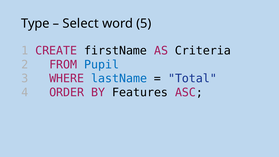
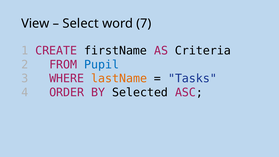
Type: Type -> View (35, 23)
5: 5 -> 7 (144, 23)
lastName colour: blue -> orange (119, 78)
Total: Total -> Tasks (192, 78)
Features: Features -> Selected (140, 92)
